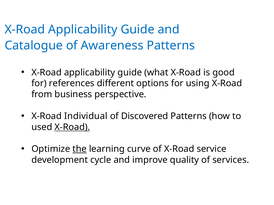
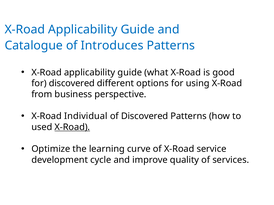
Awareness: Awareness -> Introduces (112, 46)
for references: references -> discovered (72, 84)
the underline: present -> none (80, 149)
